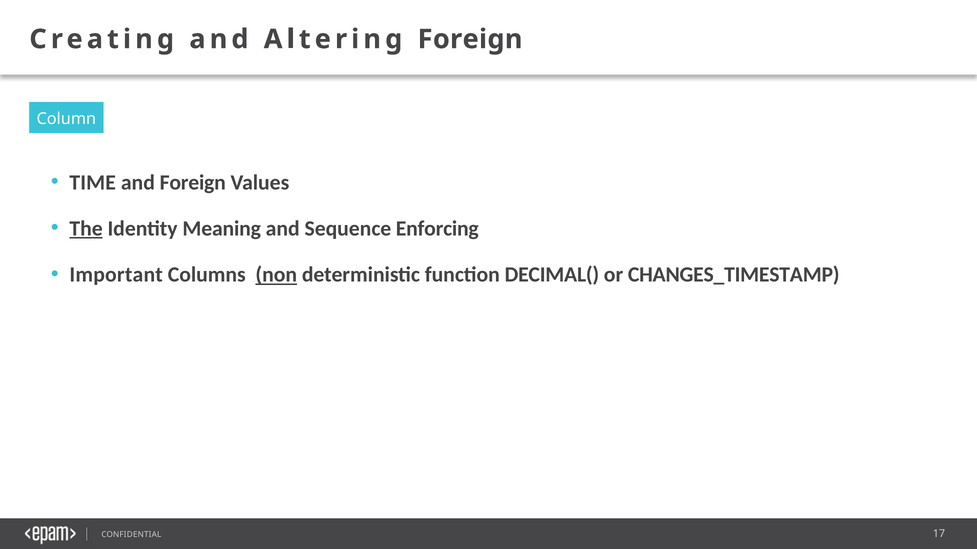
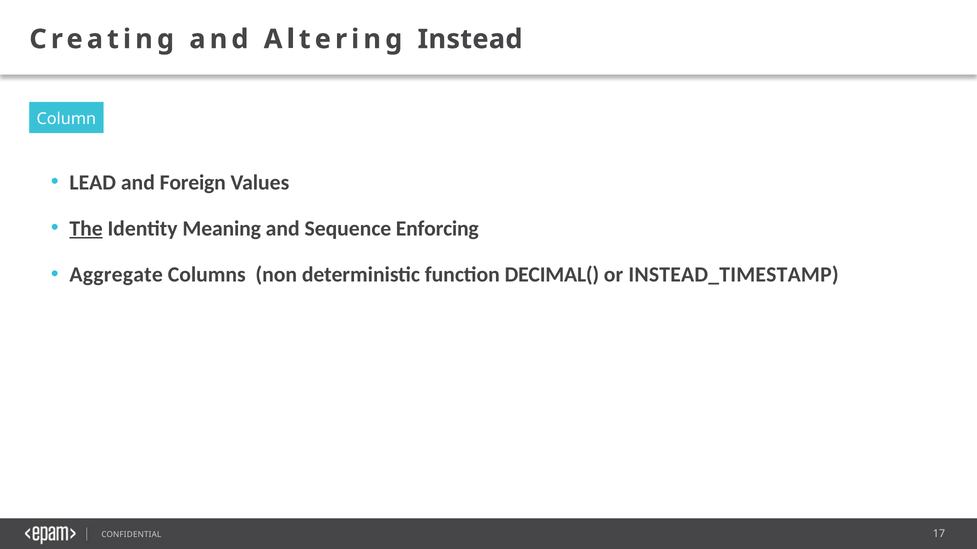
Altering Foreign: Foreign -> Instead (470, 39)
TIME: TIME -> LEAD (93, 183)
Important: Important -> Aggregate (116, 275)
non underline: present -> none (276, 275)
CHANGES_TIMESTAMP: CHANGES_TIMESTAMP -> INSTEAD_TIMESTAMP (734, 275)
